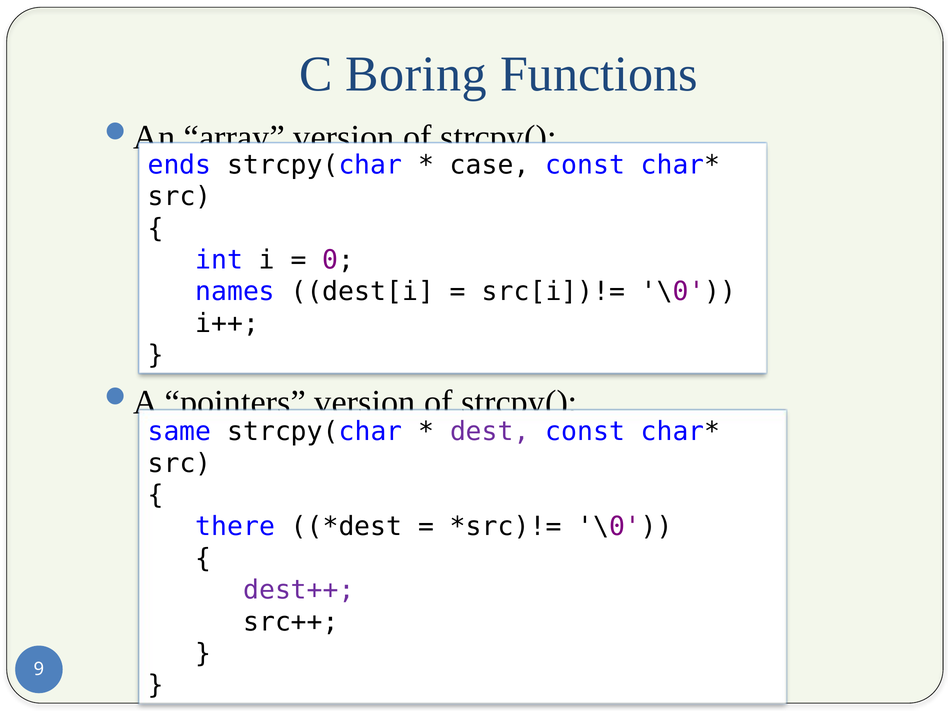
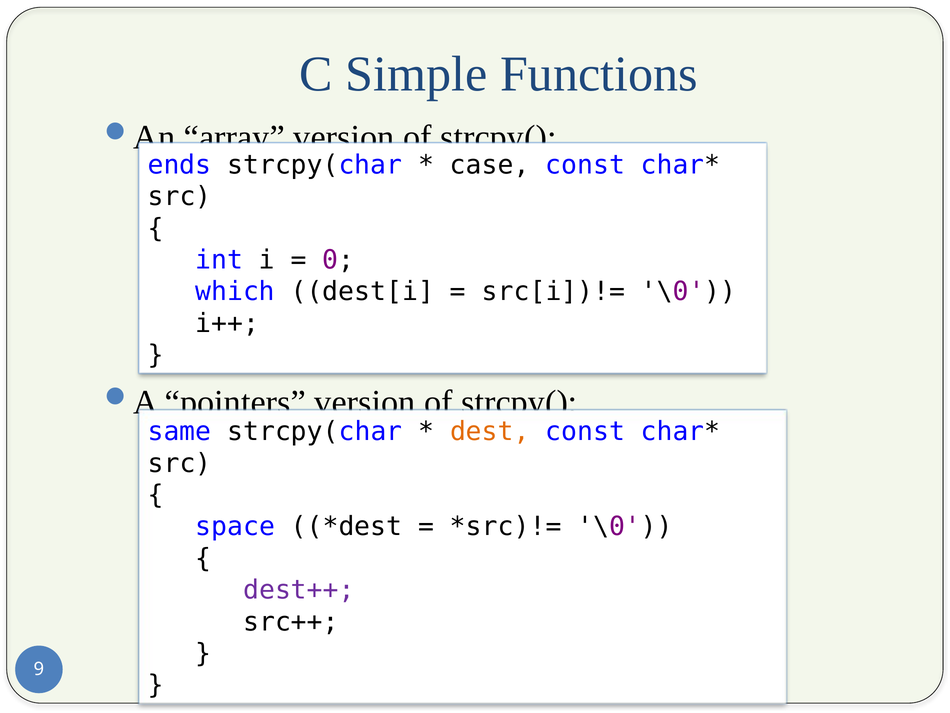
Boring: Boring -> Simple (416, 74)
names: names -> which (235, 292)
dest colour: purple -> orange (490, 431)
there: there -> space (235, 526)
